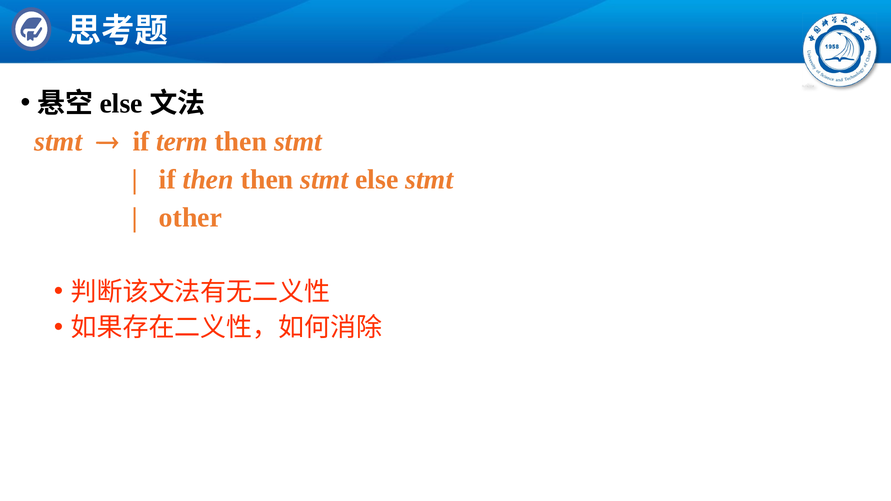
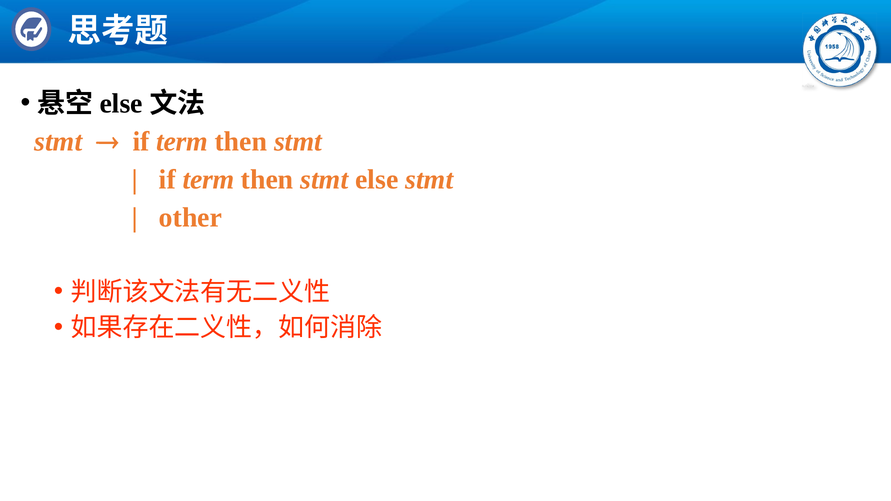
then: then -> term (208, 180)
